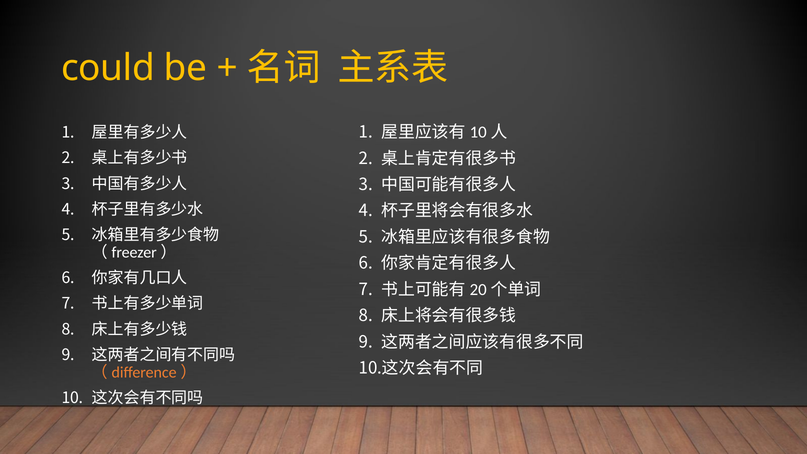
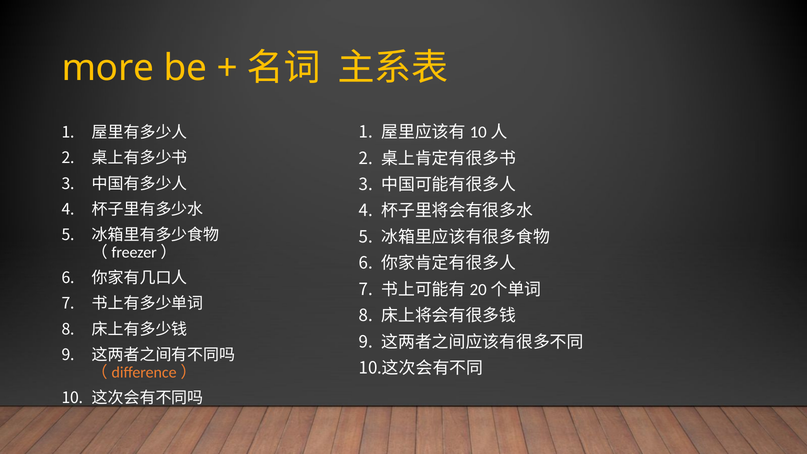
could: could -> more (108, 68)
